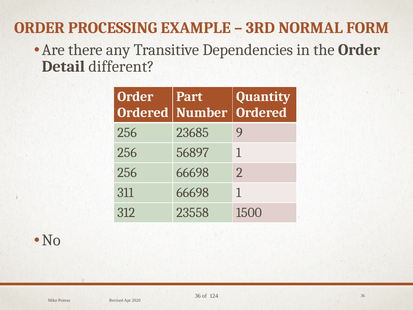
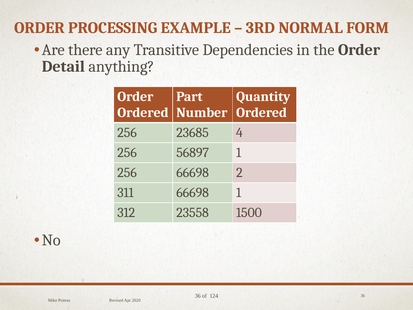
different: different -> anything (121, 66)
9: 9 -> 4 (239, 133)
